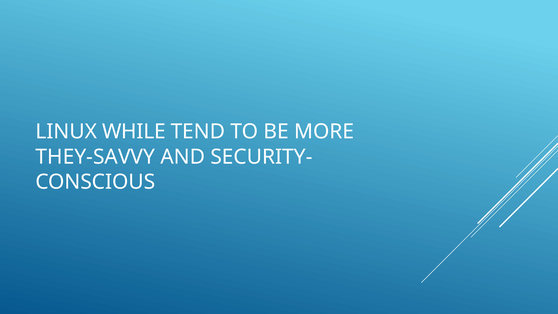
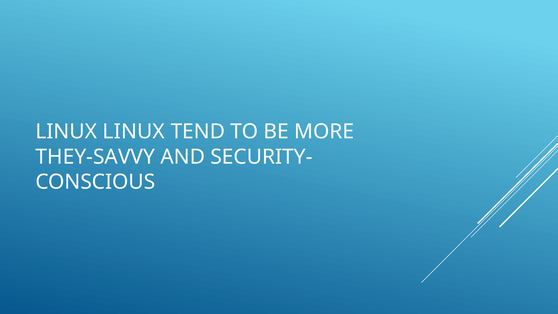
LINUX WHILE: WHILE -> LINUX (134, 132)
